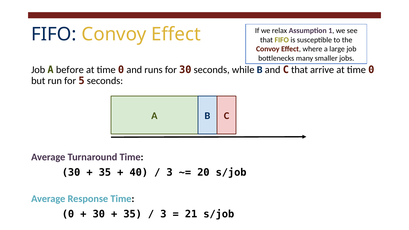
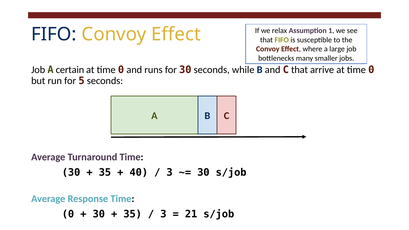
before: before -> certain (70, 70)
20: 20 -> 30 (203, 173)
